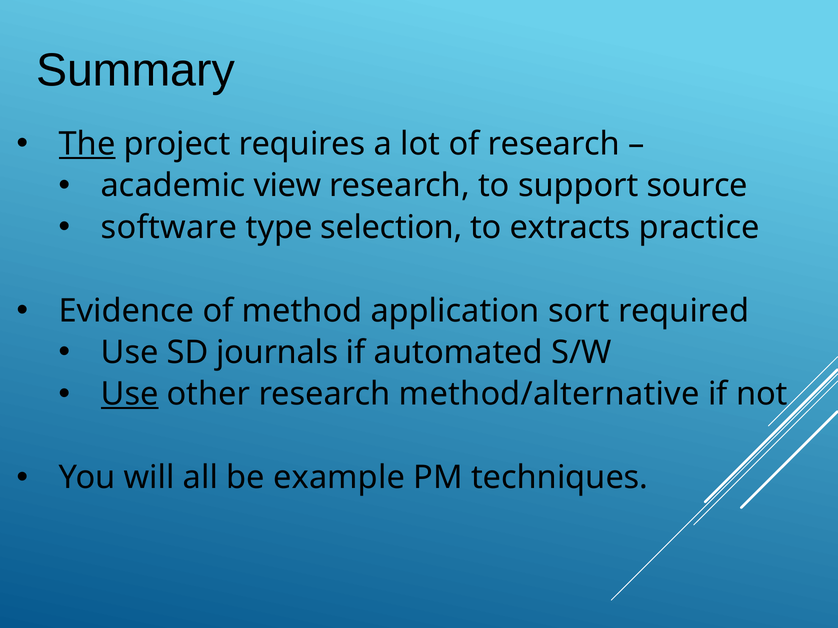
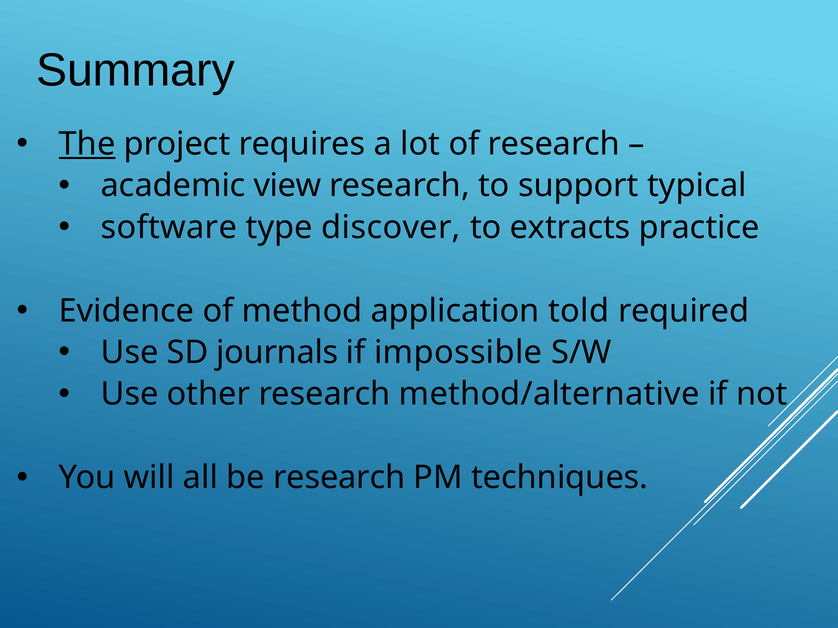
source: source -> typical (697, 186)
selection: selection -> discover (391, 228)
sort: sort -> told (579, 311)
automated: automated -> impossible (458, 353)
Use underline: present -> none (130, 395)
be example: example -> research (339, 478)
